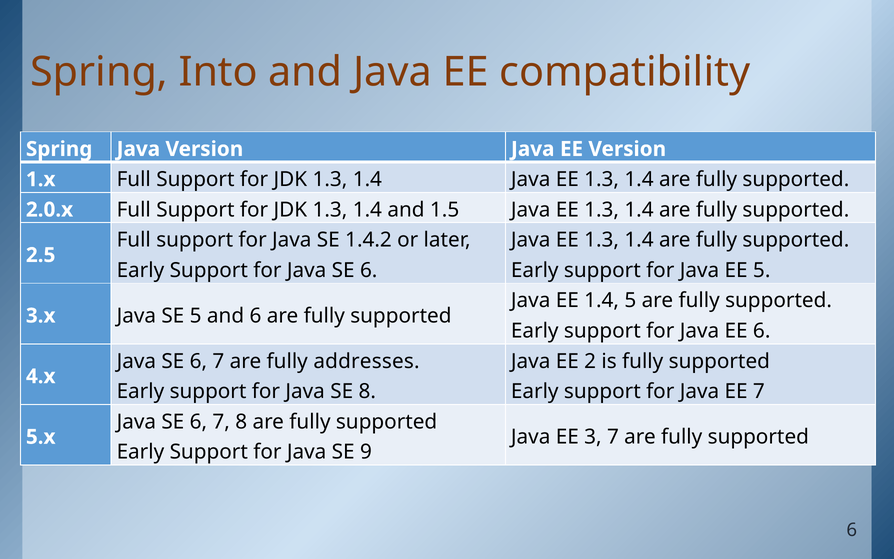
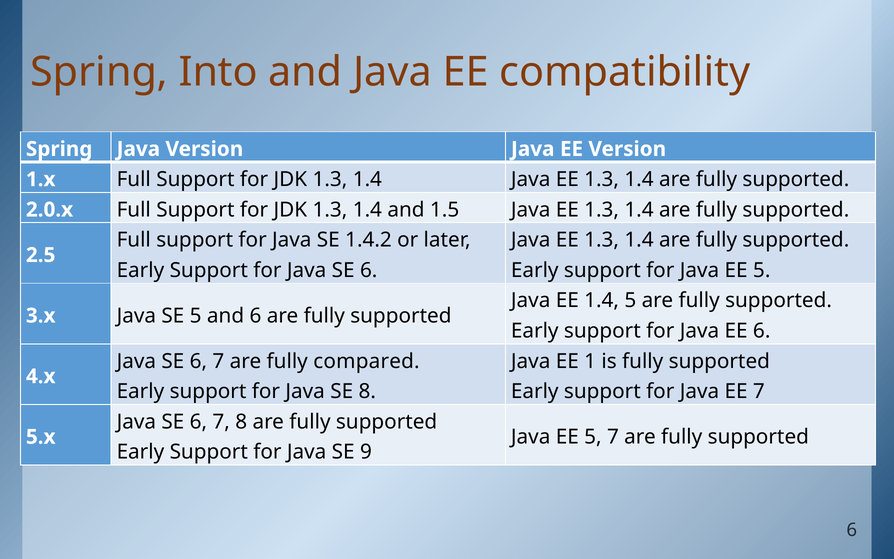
addresses: addresses -> compared (366, 361)
2: 2 -> 1 (590, 361)
3: 3 -> 5 (593, 437)
